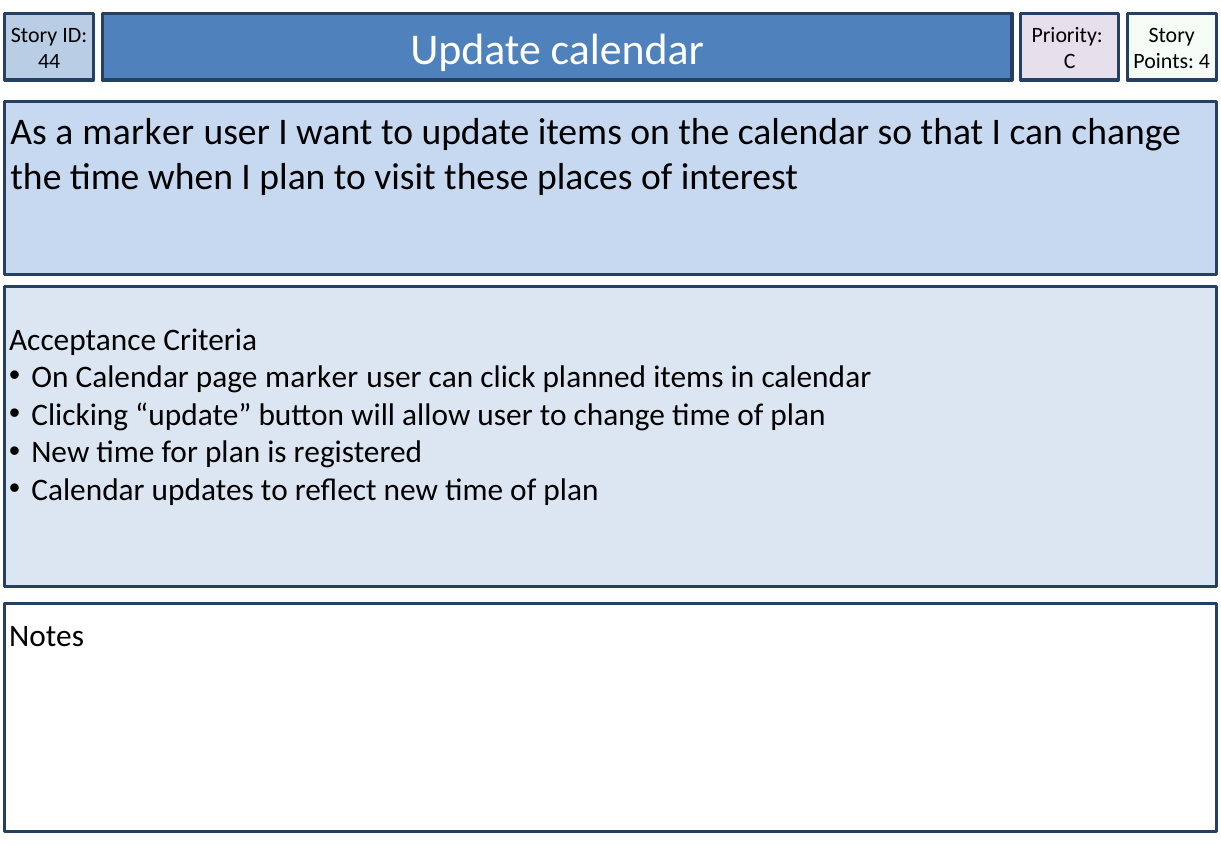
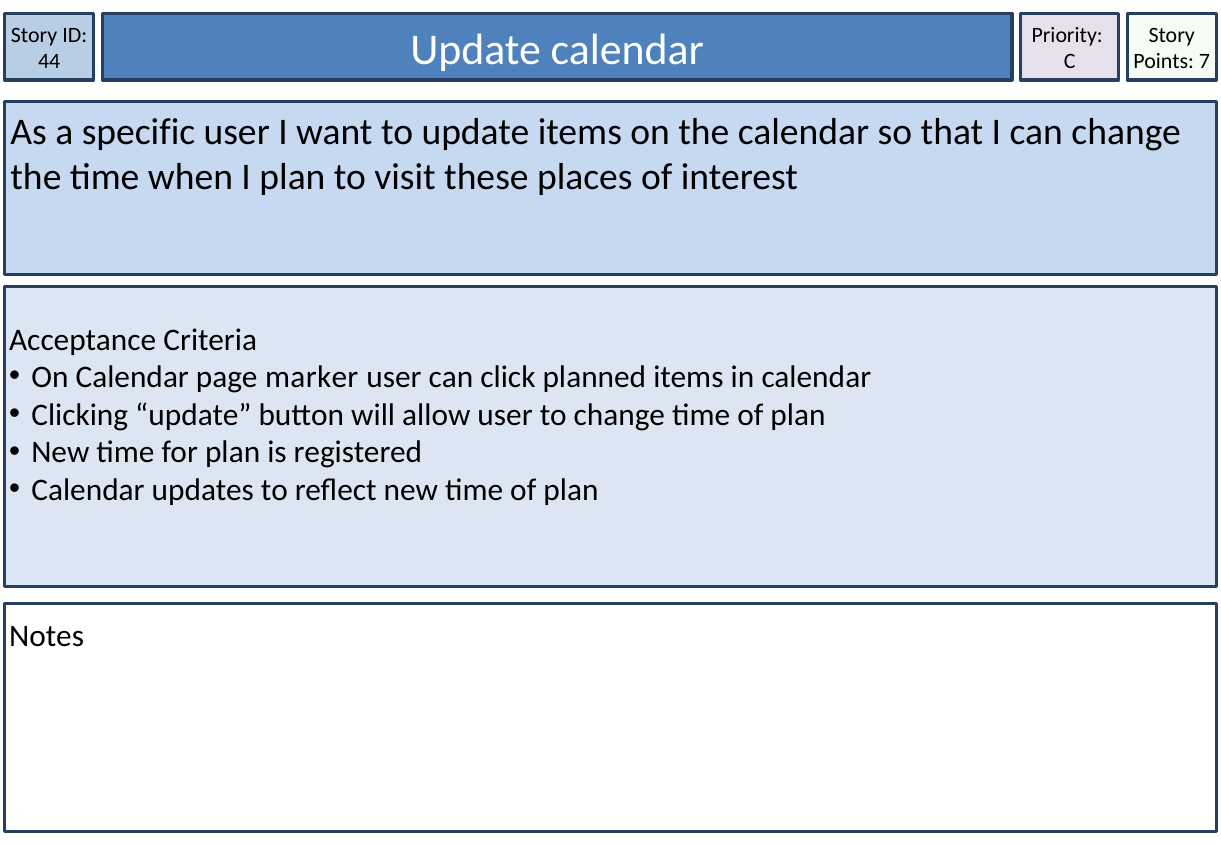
4: 4 -> 7 (1204, 61)
a marker: marker -> specific (139, 132)
